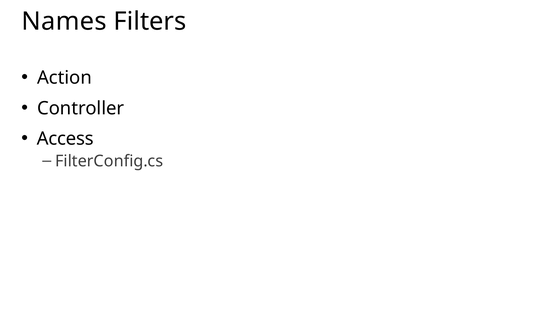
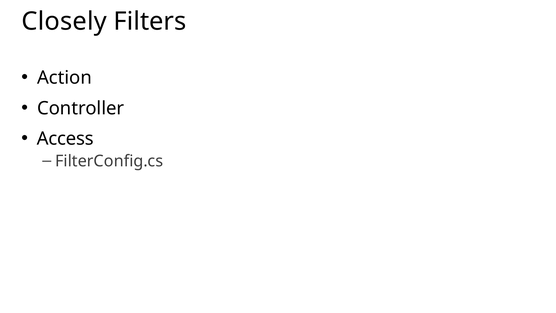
Names: Names -> Closely (64, 22)
